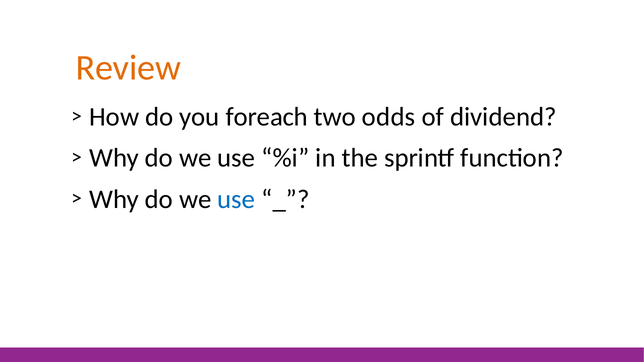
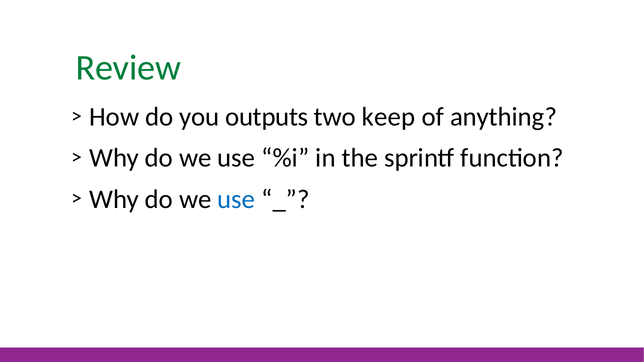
Review colour: orange -> green (128, 68)
foreach: foreach -> outputs (267, 117)
odds: odds -> keep (389, 117)
dividend: dividend -> anything (504, 117)
